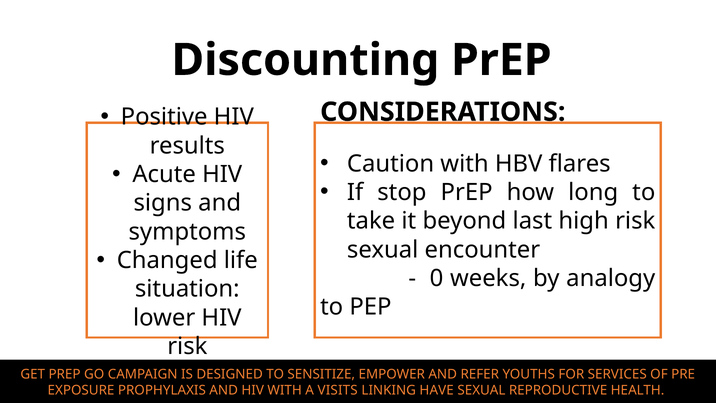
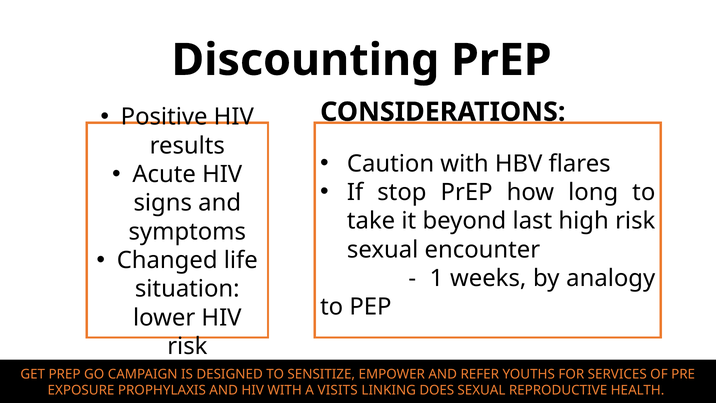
0: 0 -> 1 (436, 278)
HAVE: HAVE -> DOES (437, 390)
